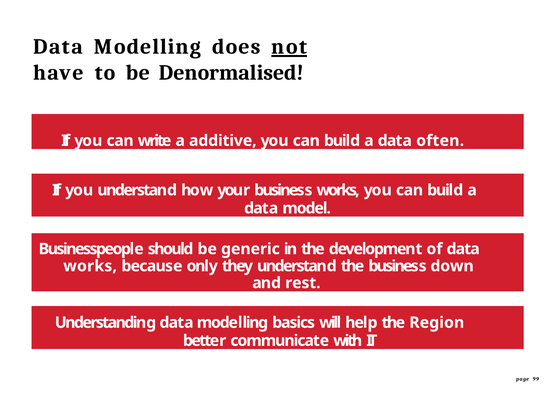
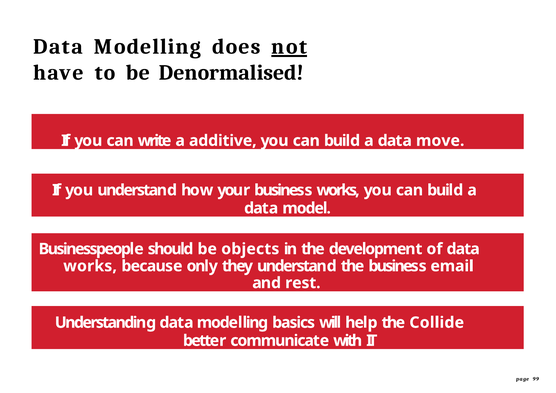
often: often -> move (440, 141)
generic: generic -> objects (250, 249)
down: down -> email (452, 266)
Region: Region -> Collide (437, 323)
